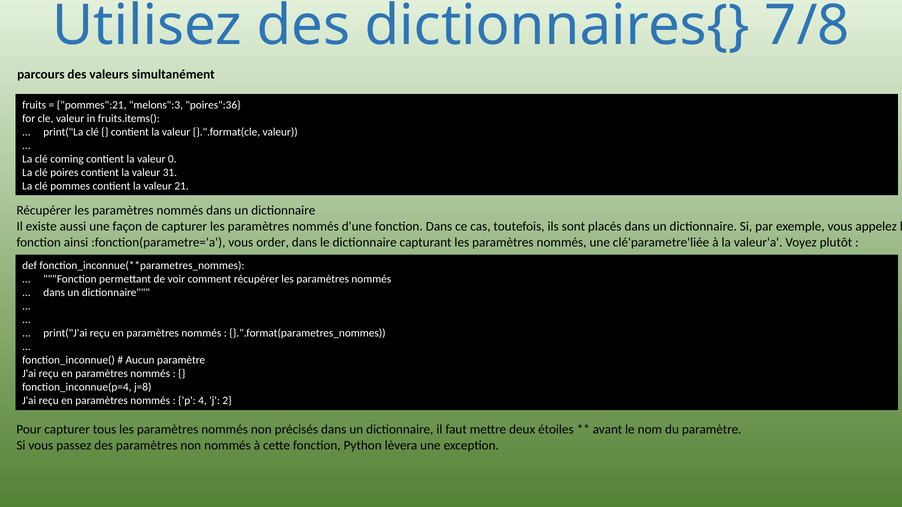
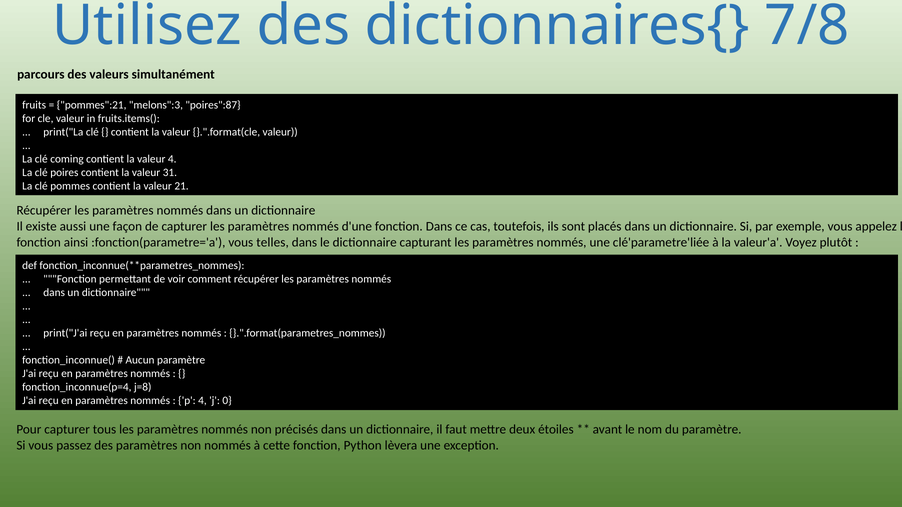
poires":36: poires":36 -> poires":87 (213, 105)
valeur 0: 0 -> 4 (172, 159)
order: order -> telles (273, 242)
2: 2 -> 0 (227, 401)
